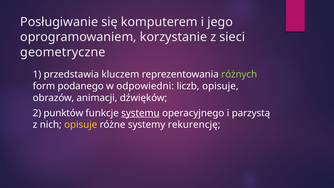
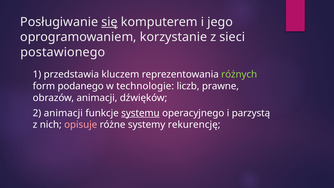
się underline: none -> present (110, 22)
geometryczne: geometryczne -> postawionego (63, 52)
odpowiedni: odpowiedni -> technologie (145, 86)
liczb opisuje: opisuje -> prawne (220, 86)
2 punktów: punktów -> animacji (63, 113)
opisuje colour: yellow -> pink (81, 125)
